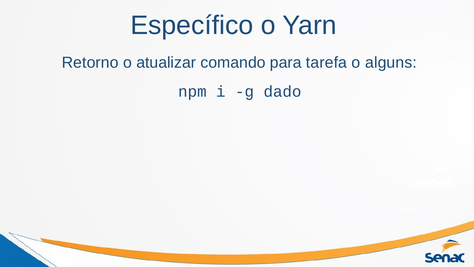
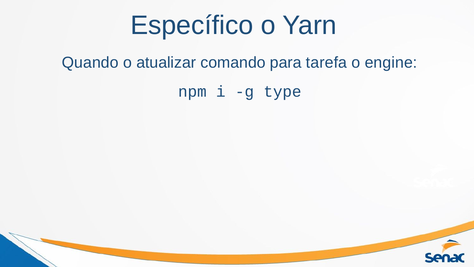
Retorno: Retorno -> Quando (90, 63)
alguns: alguns -> engine (391, 63)
dado: dado -> type (282, 91)
